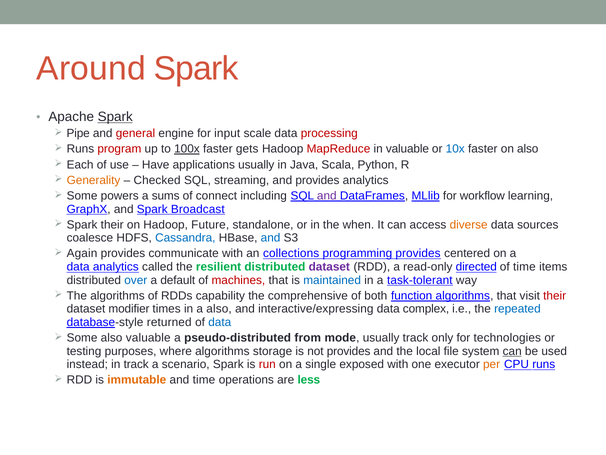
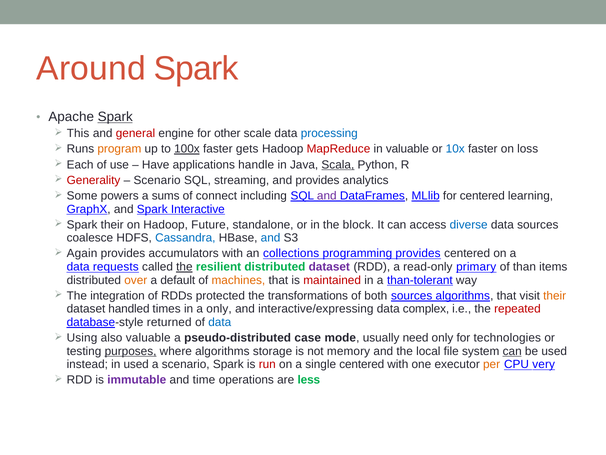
Pipe: Pipe -> This (78, 133)
input: input -> other (227, 133)
processing colour: red -> blue (329, 133)
program colour: red -> orange (119, 149)
on also: also -> loss (528, 149)
applications usually: usually -> handle (256, 164)
Scala underline: none -> present (338, 164)
Generality colour: orange -> red (94, 180)
Checked: Checked -> Scenario (157, 180)
for workflow: workflow -> centered (482, 196)
Broadcast: Broadcast -> Interactive (198, 209)
when: when -> block (358, 224)
diverse colour: orange -> blue (469, 224)
communicate: communicate -> accumulators (184, 253)
data analytics: analytics -> requests (116, 267)
the underline: none -> present (184, 267)
directed: directed -> primary (476, 267)
of time: time -> than (524, 267)
over colour: blue -> orange (136, 280)
machines colour: red -> orange (238, 280)
maintained colour: blue -> red (332, 280)
task-tolerant: task-tolerant -> than-tolerant (420, 280)
The algorithms: algorithms -> integration (117, 295)
capability: capability -> protected (220, 295)
comprehensive: comprehensive -> transformations (308, 295)
both function: function -> sources (412, 295)
their colour: red -> orange (555, 295)
modifier: modifier -> handled (129, 309)
a also: also -> only (219, 309)
repeated colour: blue -> red (517, 309)
Some: Some -> Using (82, 337)
from: from -> case (308, 337)
usually track: track -> need (416, 337)
purposes underline: none -> present (131, 351)
not provides: provides -> memory (349, 351)
in track: track -> used (136, 364)
single exposed: exposed -> centered (362, 364)
CPU runs: runs -> very (544, 364)
immutable colour: orange -> purple (137, 380)
